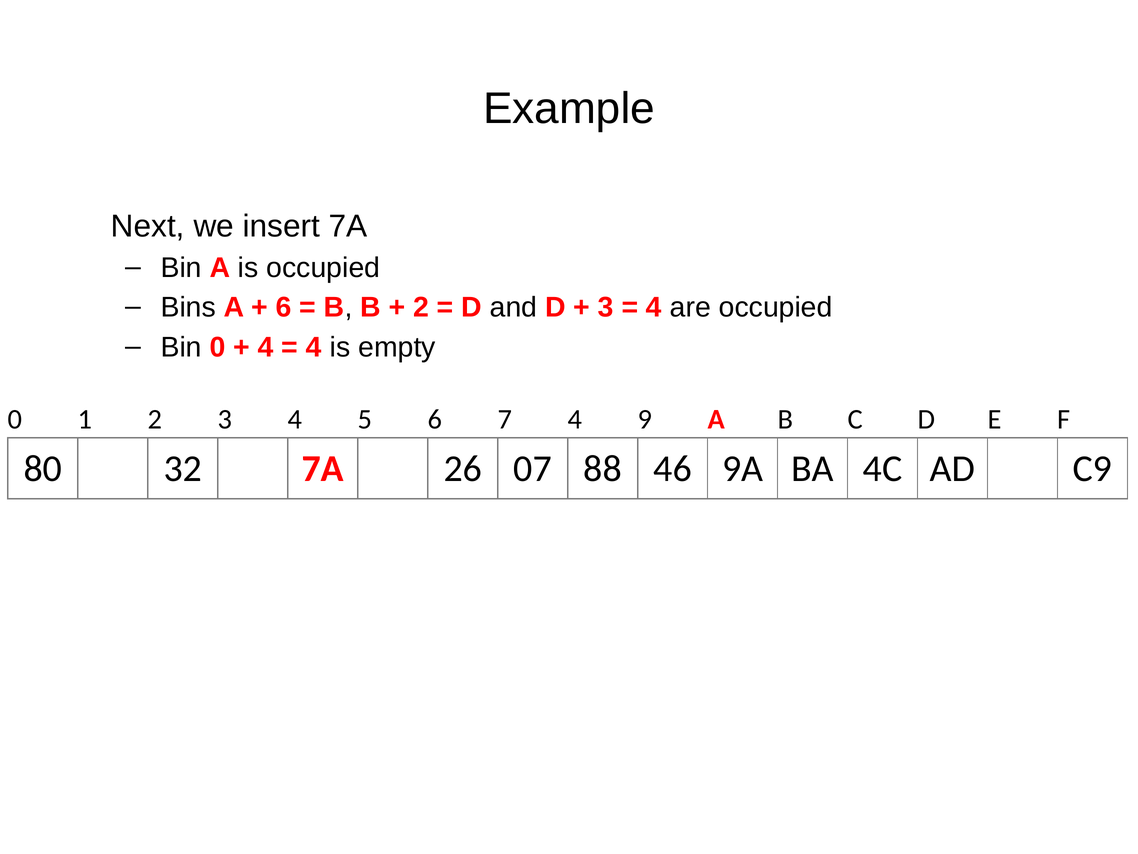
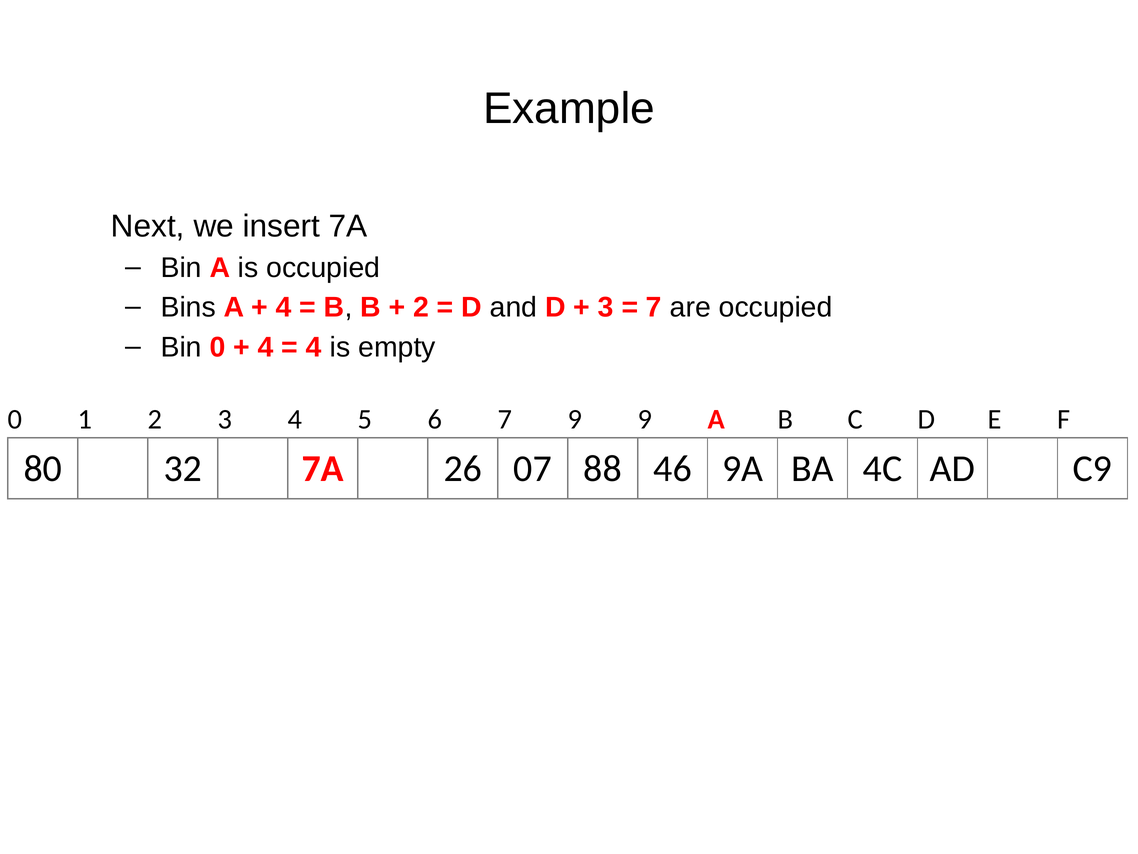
6: 6 -> 4 (284, 307)
4: 4 -> 7 (654, 307)
7 4: 4 -> 9 (575, 419)
